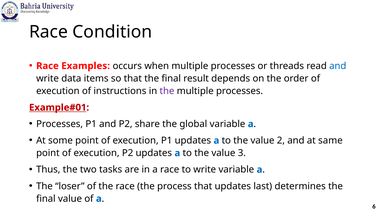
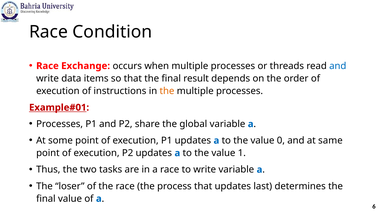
Examples: Examples -> Exchange (86, 66)
the colour: purple -> orange (167, 91)
2: 2 -> 0 (281, 141)
3: 3 -> 1 (242, 153)
